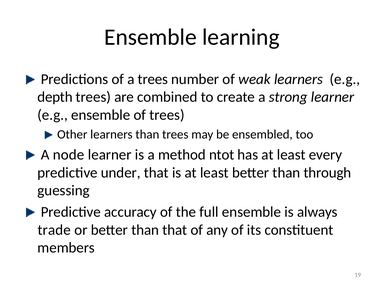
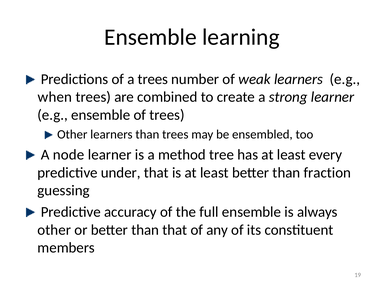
depth: depth -> when (55, 97)
ntot: ntot -> tree (222, 155)
through: through -> fraction (327, 173)
trade: trade -> other (54, 230)
